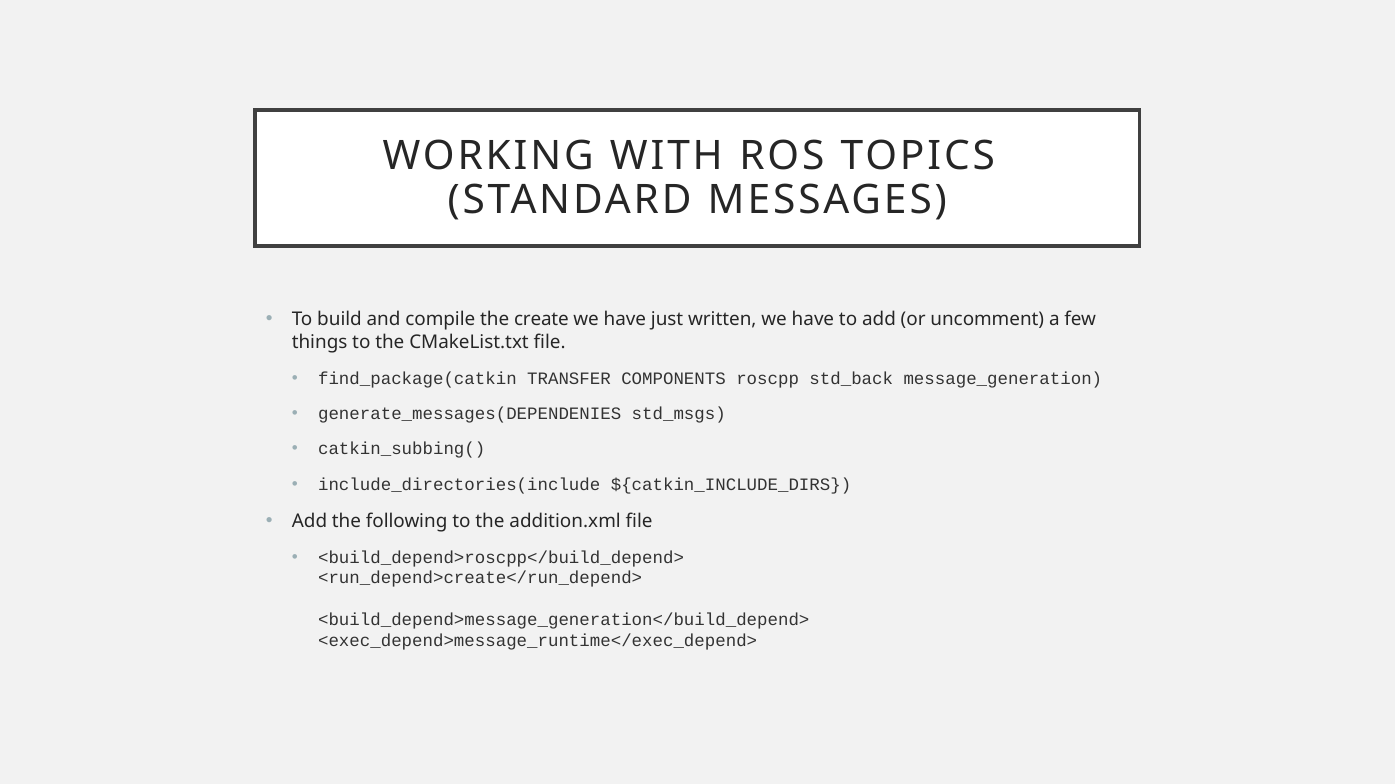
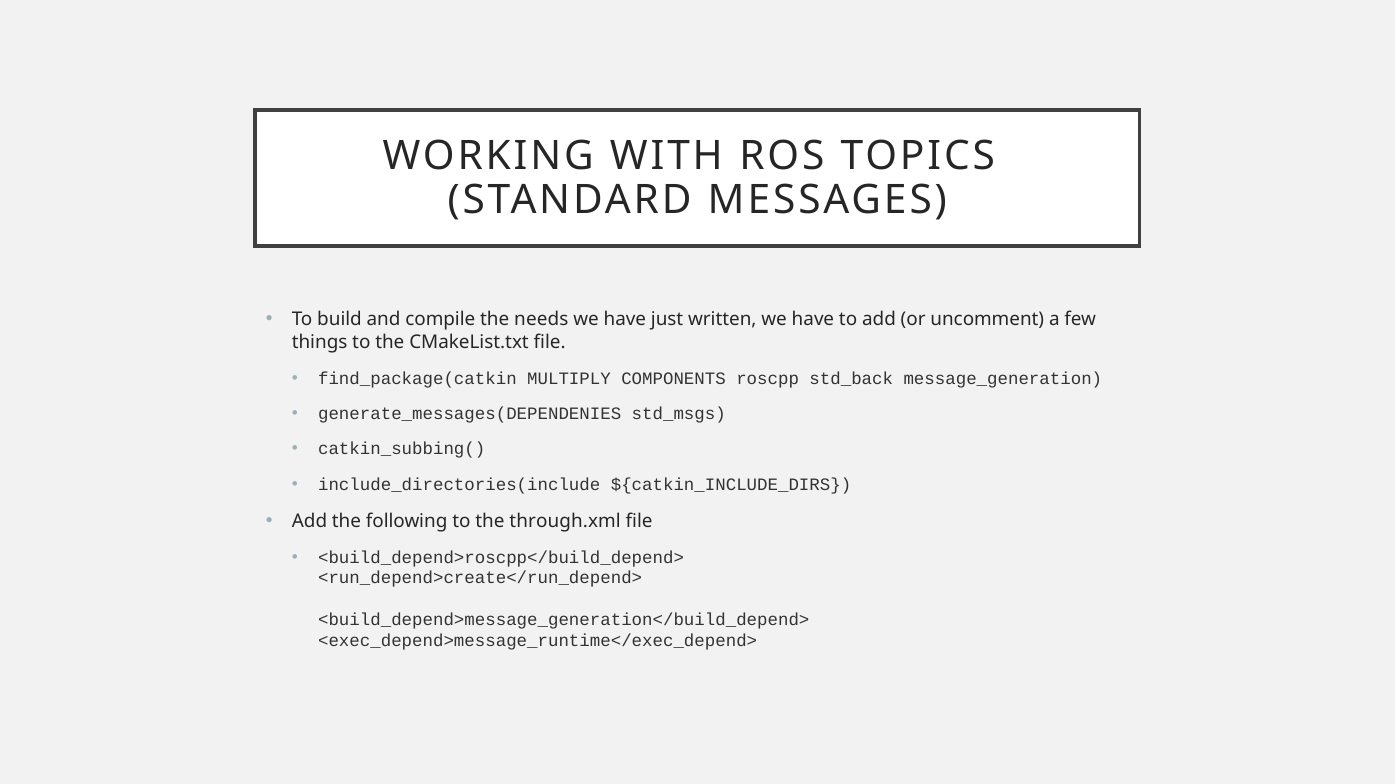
create: create -> needs (541, 320)
TRANSFER: TRANSFER -> MULTIPLY (569, 379)
addition.xml: addition.xml -> through.xml (565, 522)
